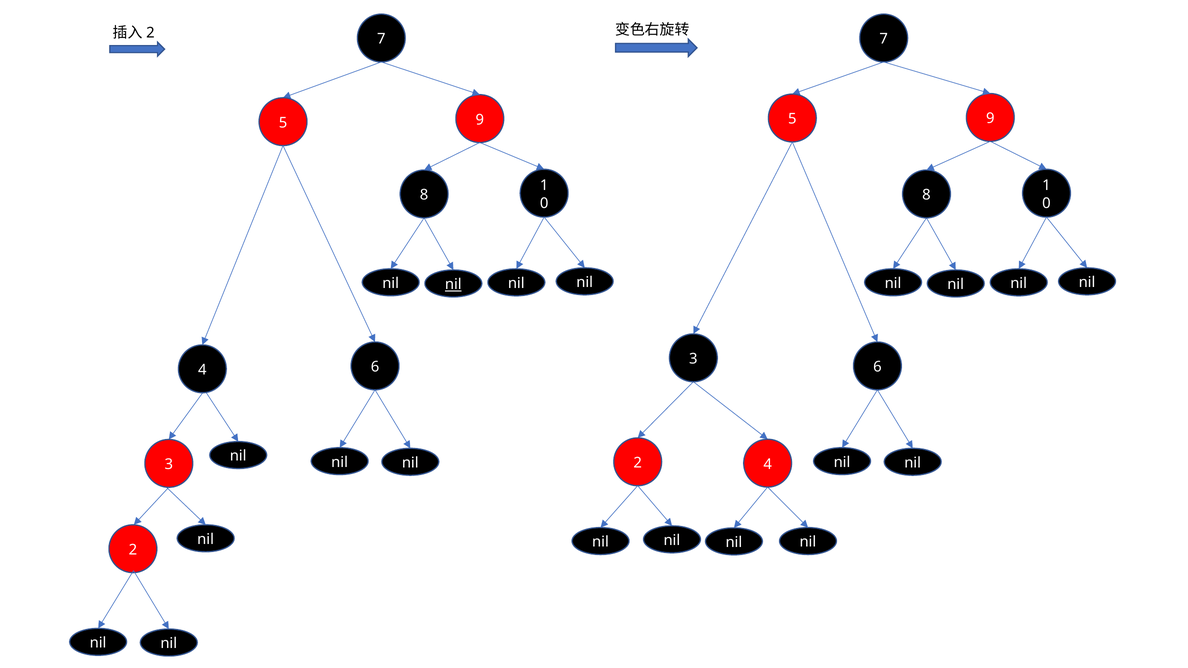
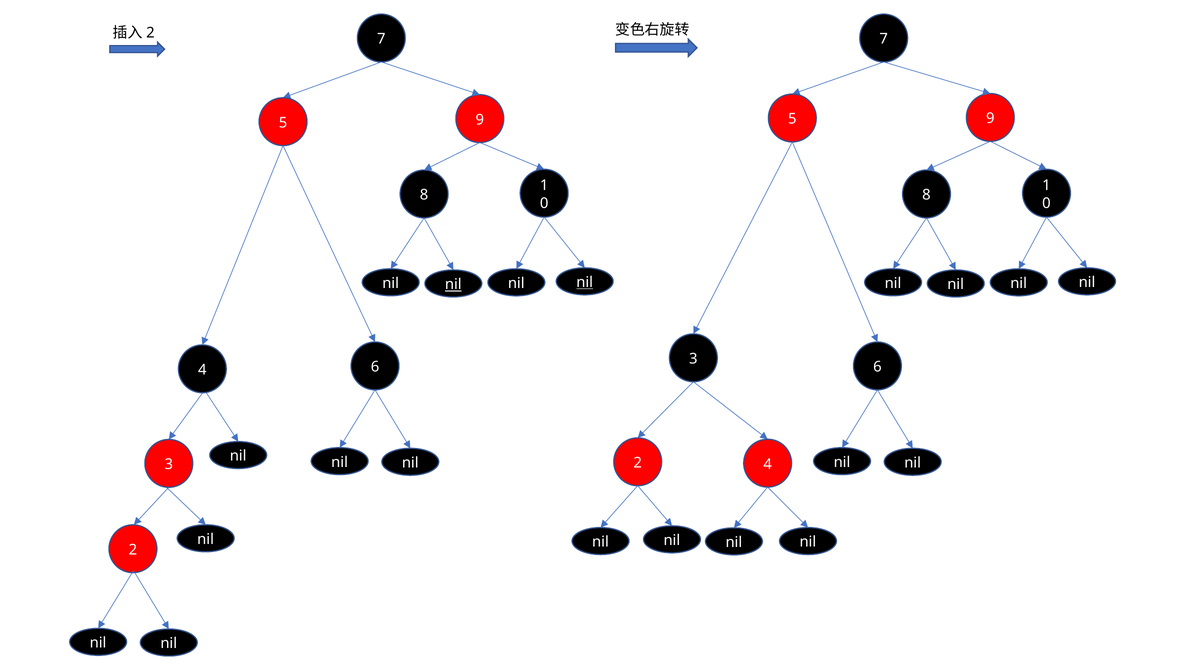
nil underline: none -> present (585, 282)
